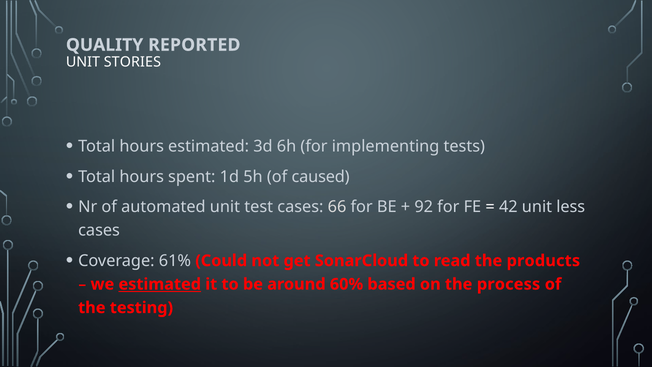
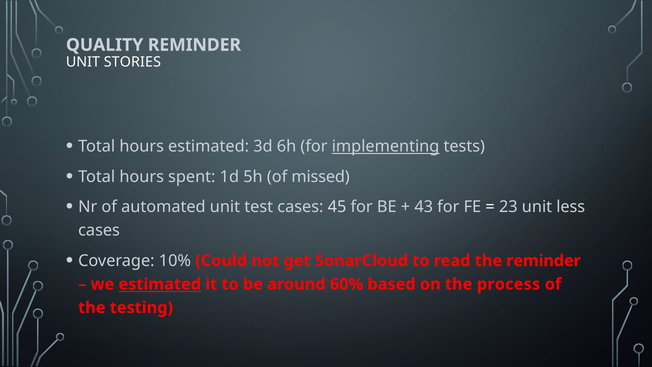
QUALITY REPORTED: REPORTED -> REMINDER (194, 45)
implementing underline: none -> present (386, 146)
caused: caused -> missed (321, 177)
66: 66 -> 45 (337, 207)
92: 92 -> 43 (424, 207)
42: 42 -> 23 (508, 207)
61%: 61% -> 10% (175, 261)
the products: products -> reminder (544, 261)
